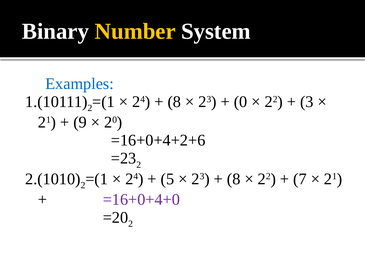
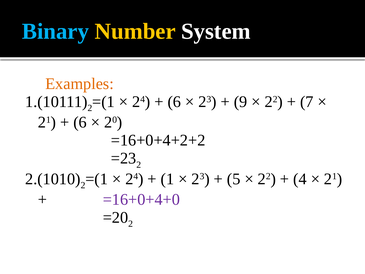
Binary colour: white -> light blue (55, 31)
Examples colour: blue -> orange (80, 84)
8: 8 -> 6 (174, 102)
0: 0 -> 9 (241, 102)
3: 3 -> 7 (307, 102)
9: 9 -> 6 (80, 122)
=16+0+4+2+6: =16+0+4+2+6 -> =16+0+4+2+2 (158, 140)
5: 5 -> 1 (167, 179)
8: 8 -> 5 (234, 179)
7: 7 -> 4 (300, 179)
